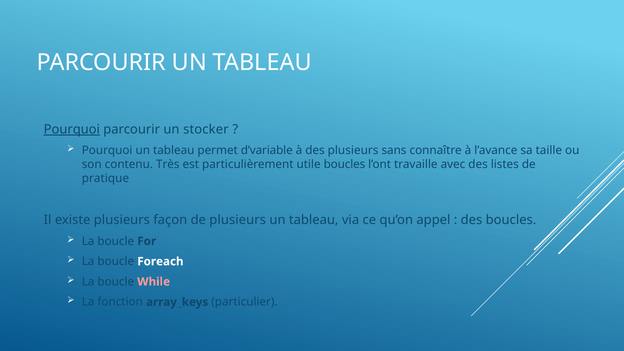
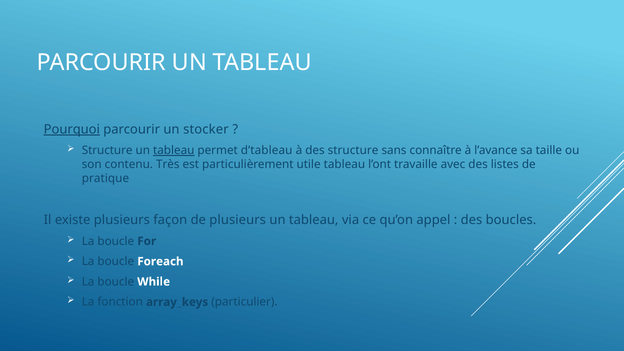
Pourquoi: Pourquoi -> Structure (107, 150)
tableau underline: none -> present (174, 150)
d’variable: d’variable -> d’tableau (267, 150)
des plusieurs: plusieurs -> structure (353, 150)
utile boucles: boucles -> tableau (344, 164)
While colour: pink -> white (154, 282)
